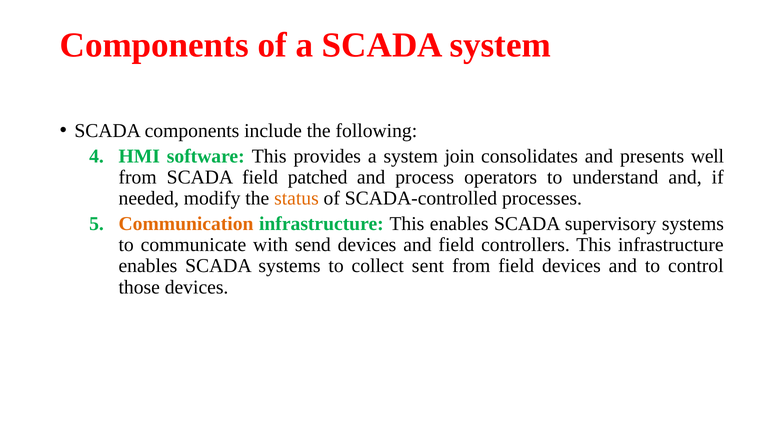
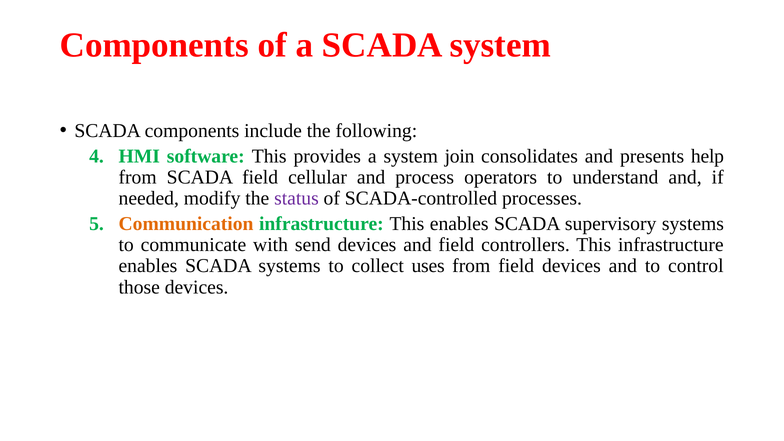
well: well -> help (707, 156)
patched: patched -> cellular (318, 177)
status colour: orange -> purple (296, 198)
sent: sent -> uses (428, 266)
